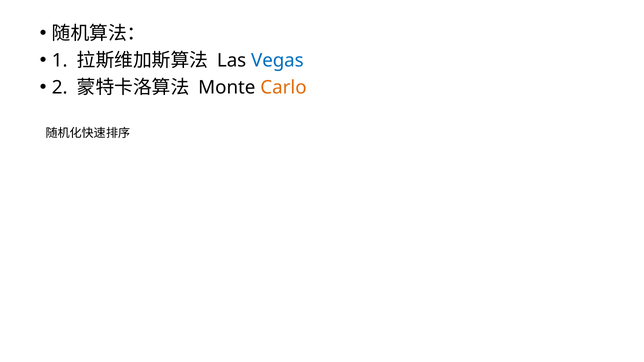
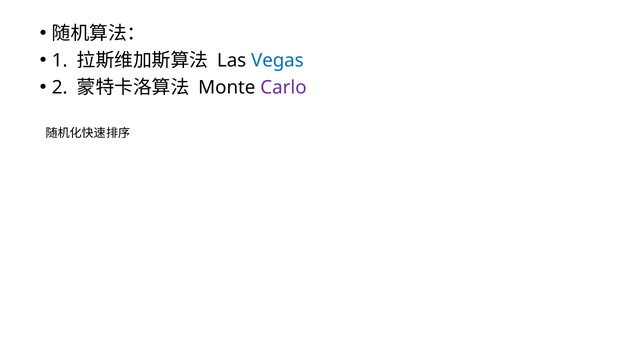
Carlo colour: orange -> purple (283, 88)
